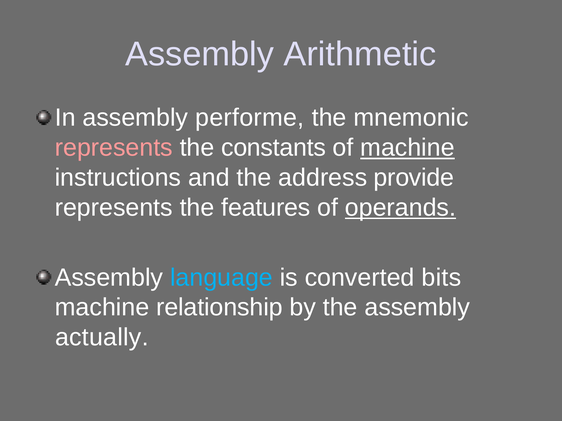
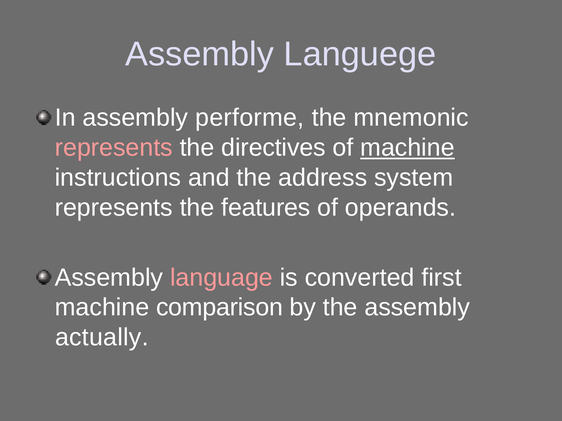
Arithmetic: Arithmetic -> Languege (360, 54)
constants: constants -> directives (273, 148)
provide: provide -> system (414, 178)
operands underline: present -> none (401, 208)
language colour: light blue -> pink (221, 278)
bits: bits -> first (442, 278)
relationship: relationship -> comparison (219, 308)
